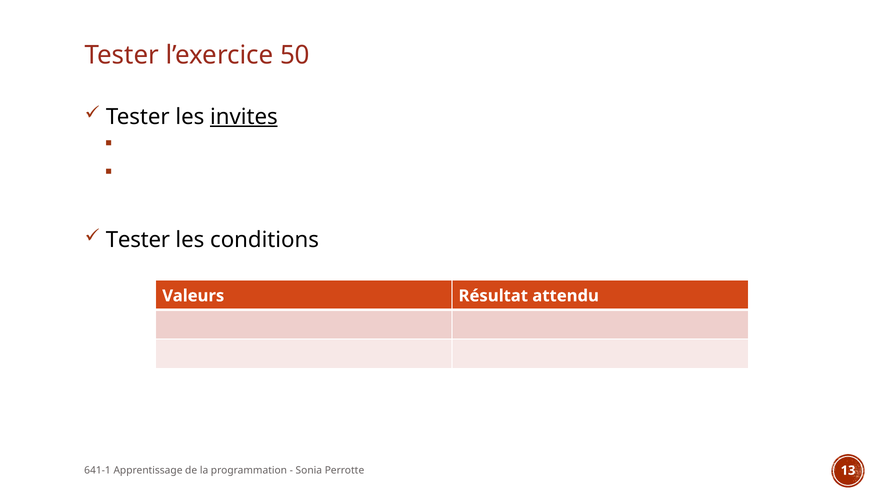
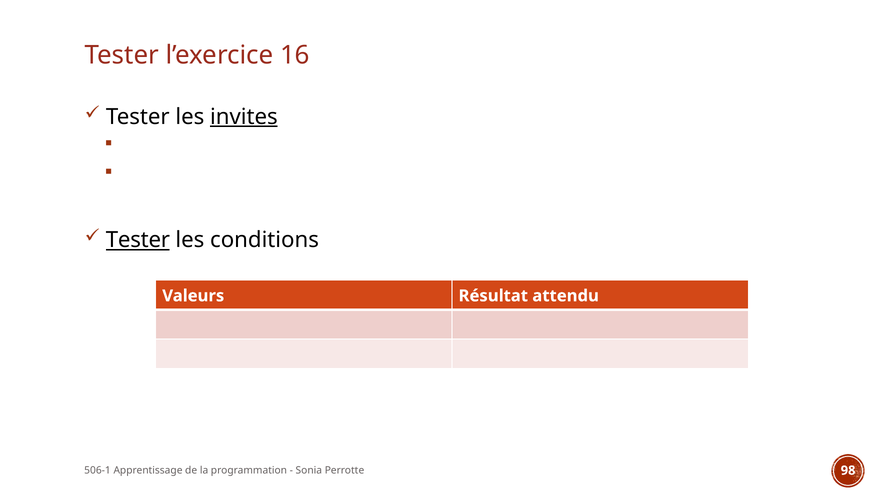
50: 50 -> 16 (295, 55)
Tester underline: none -> present (138, 240)
641-1: 641-1 -> 506-1 (98, 471)
13: 13 -> 98 (848, 471)
